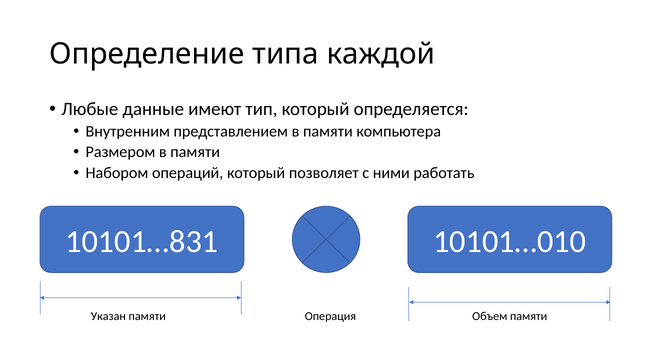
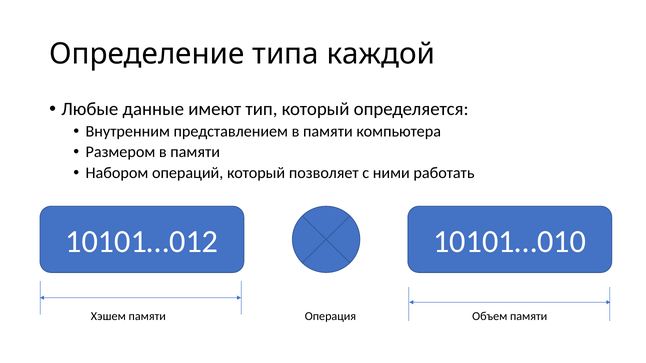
10101…831: 10101…831 -> 10101…012 (142, 242)
Указан: Указан -> Хэшем (108, 317)
